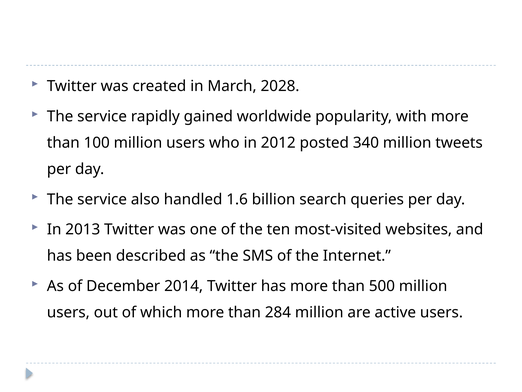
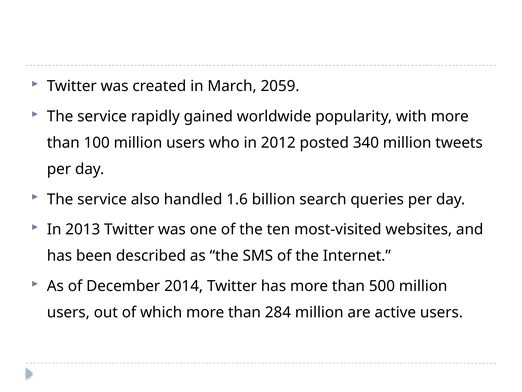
2028: 2028 -> 2059 (280, 86)
